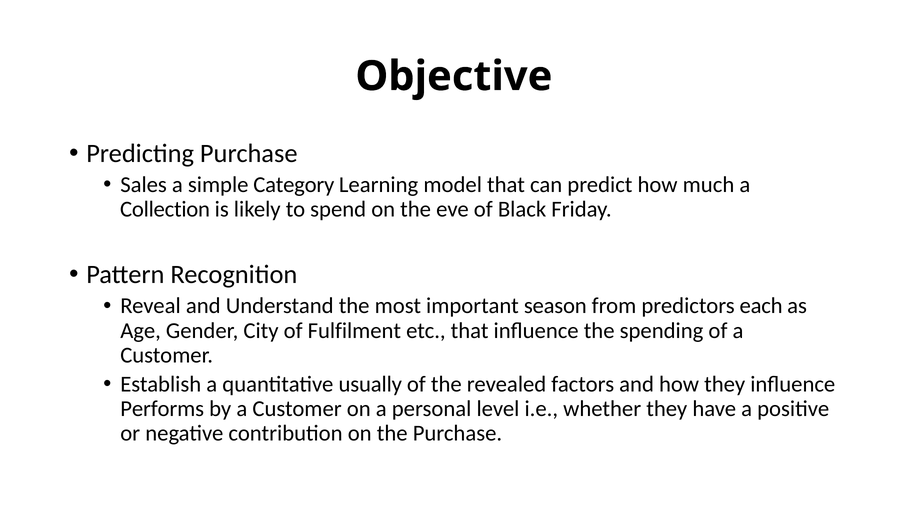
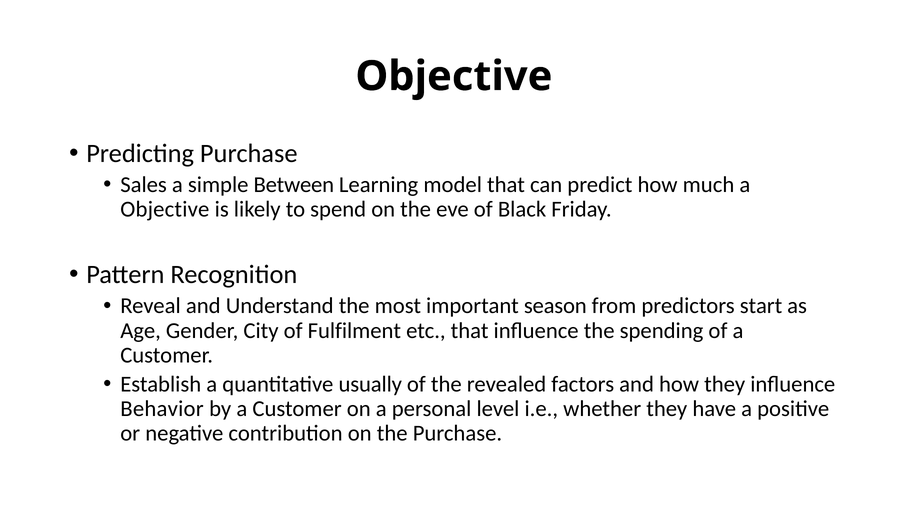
Category: Category -> Between (294, 185)
Collection: Collection -> Objective (165, 209)
each: each -> start (761, 306)
Performs: Performs -> Behavior (162, 409)
